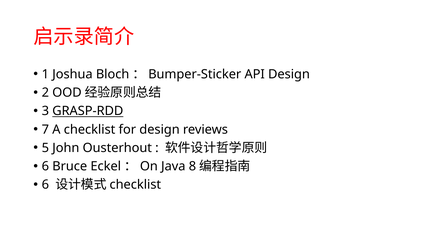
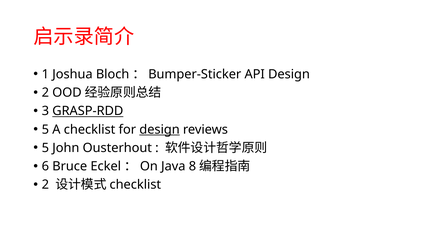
7: 7 -> 5 (45, 129)
design underline: none -> present (160, 129)
6: 6 -> 2 (45, 185)
